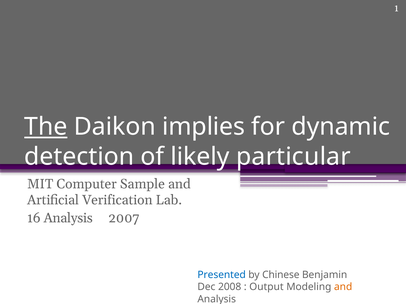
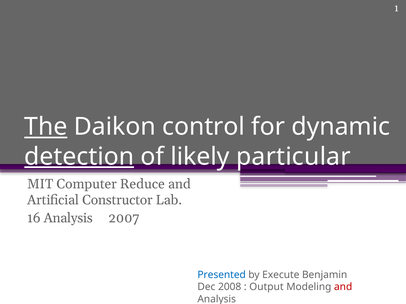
implies: implies -> control (204, 127)
detection underline: none -> present (79, 157)
Sample: Sample -> Reduce (142, 184)
Verification: Verification -> Constructor (117, 200)
Chinese: Chinese -> Execute (281, 275)
and colour: orange -> red (343, 287)
